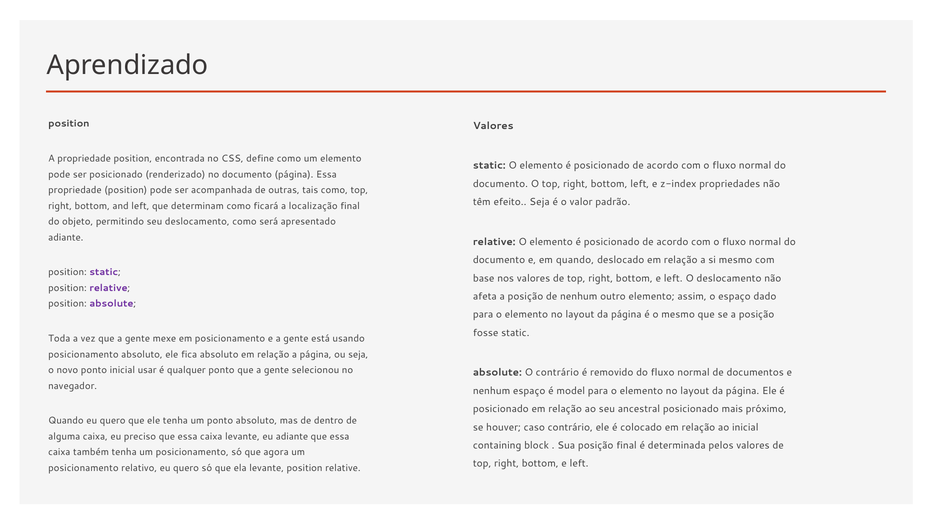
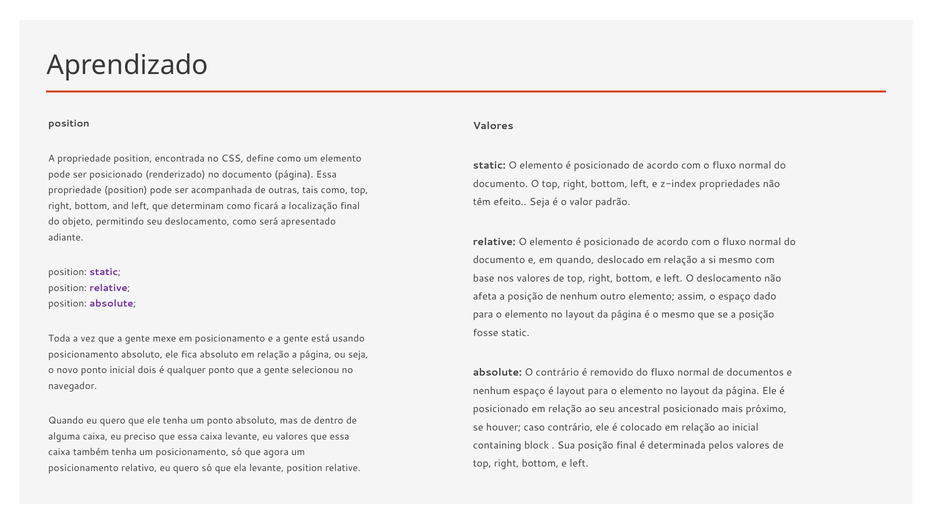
usar: usar -> dois (147, 370)
é model: model -> layout (571, 391)
eu adiante: adiante -> valores (292, 437)
